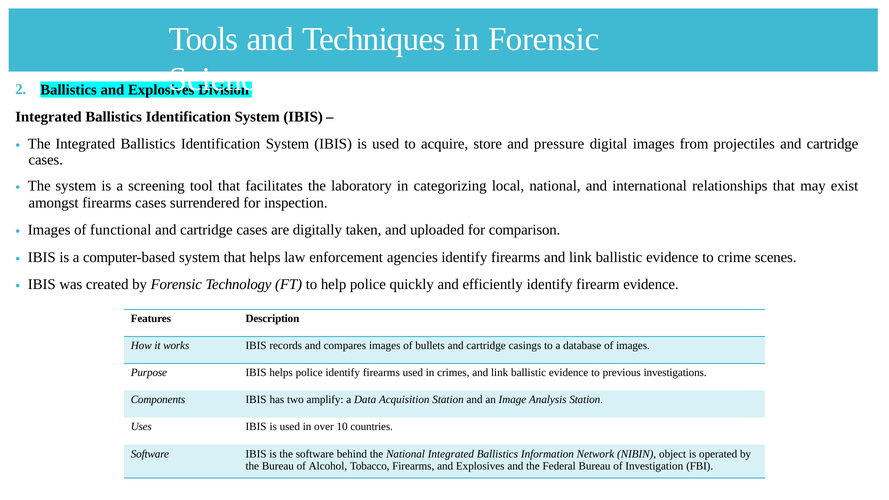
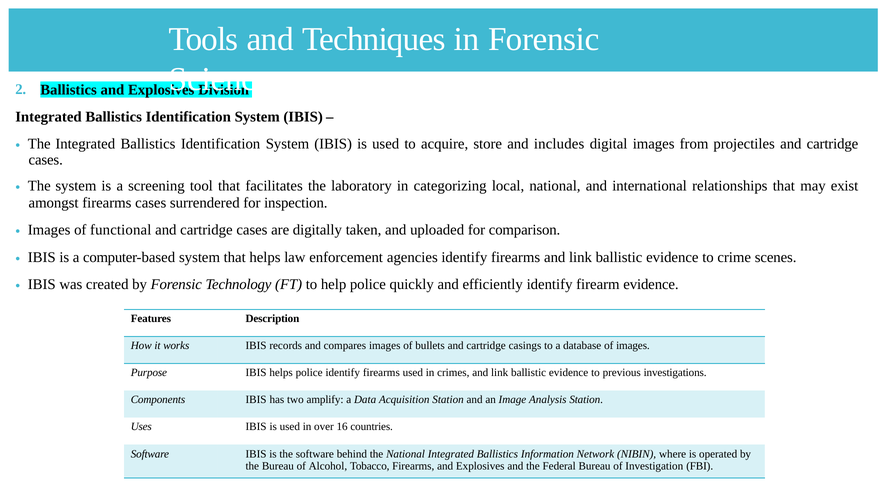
pressure: pressure -> includes (559, 144)
10: 10 -> 16 (342, 427)
object: object -> where (673, 454)
